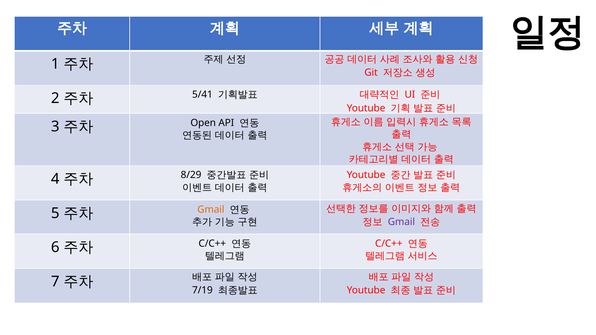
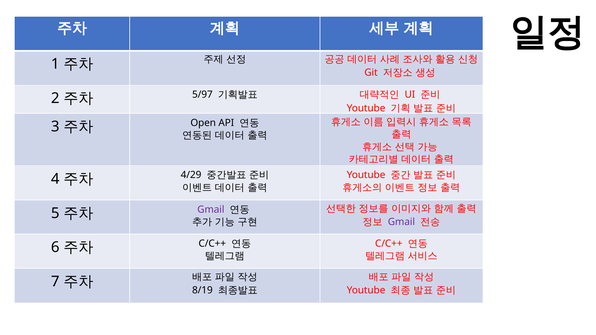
5/41: 5/41 -> 5/97 (202, 95)
8/29: 8/29 -> 4/29 (191, 175)
Gmail colour: orange -> purple (211, 210)
7/19: 7/19 -> 8/19 (202, 291)
